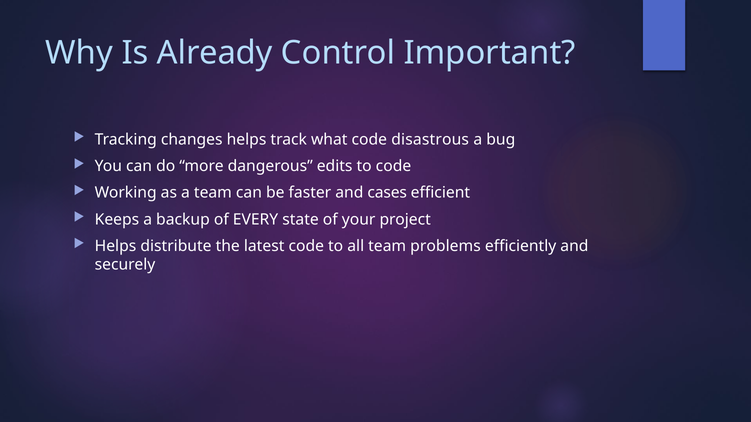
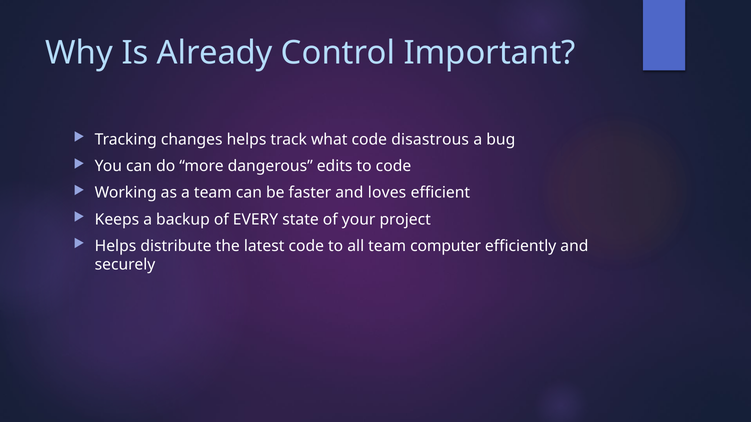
cases: cases -> loves (387, 193)
problems: problems -> computer (446, 246)
